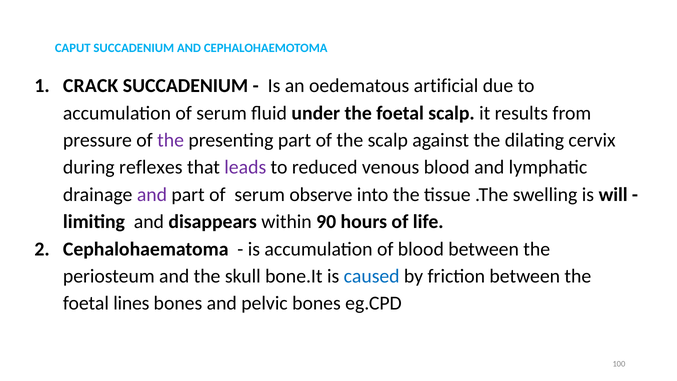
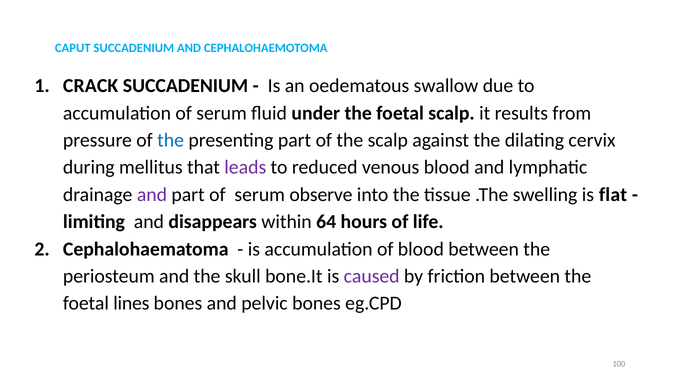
artificial: artificial -> swallow (446, 86)
the colour: purple -> blue (171, 140)
reflexes: reflexes -> mellitus (151, 167)
will: will -> flat (613, 195)
90: 90 -> 64 (326, 222)
caused colour: blue -> purple (372, 276)
